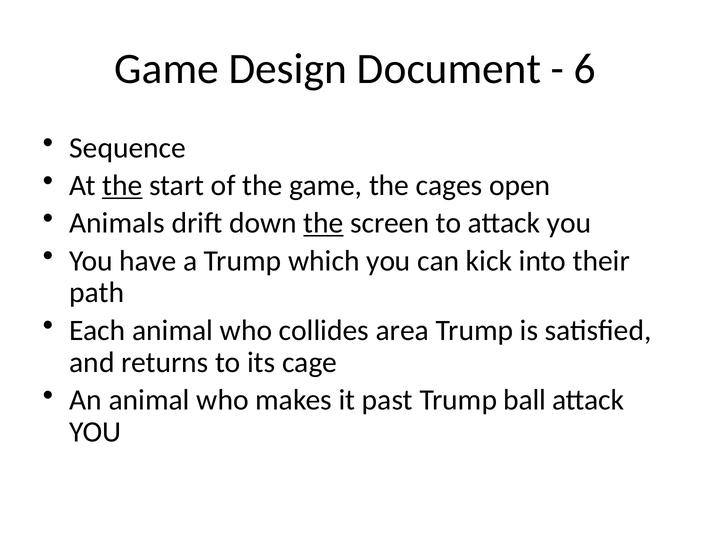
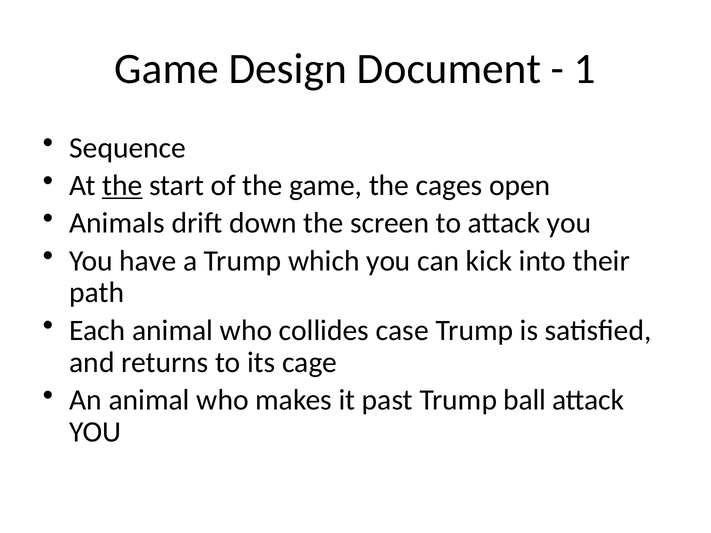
6: 6 -> 1 (585, 69)
the underline: present -> none (324, 223)
area: area -> case (402, 331)
